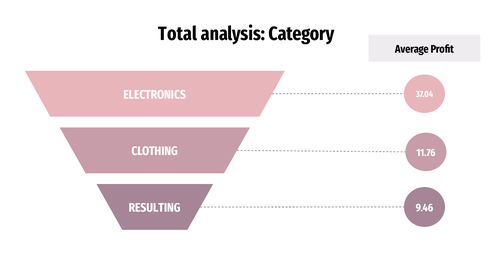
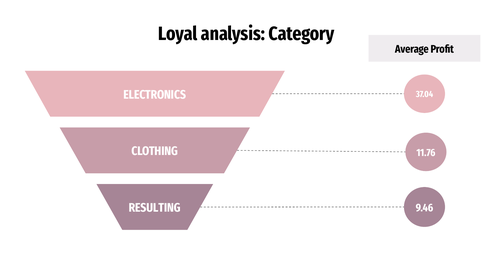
Total: Total -> Loyal (178, 34)
